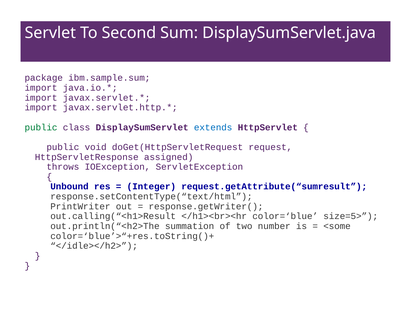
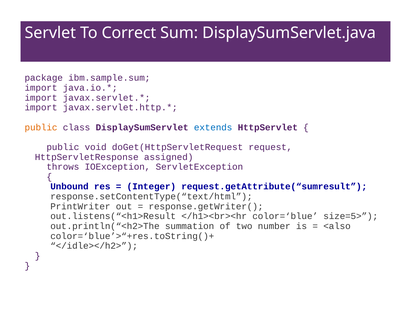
Second: Second -> Correct (129, 33)
public colour: green -> orange (41, 127)
out.calling(“<h1>Result: out.calling(“<h1>Result -> out.listens(“<h1>Result (113, 216)
<some: <some -> <also (337, 226)
